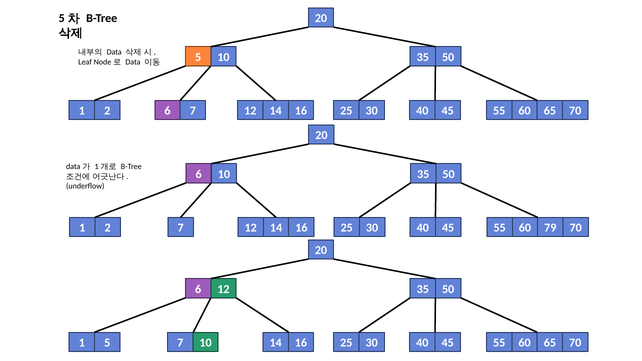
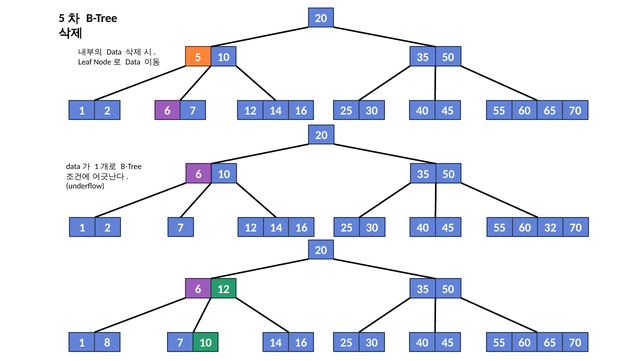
79: 79 -> 32 (550, 228)
1 5: 5 -> 8 (107, 343)
